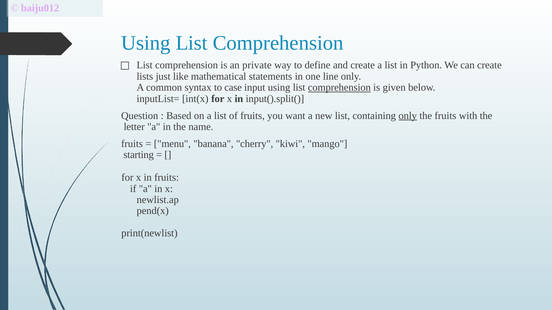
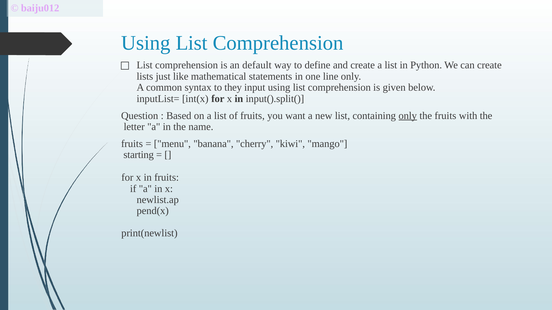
private: private -> default (257, 65)
case: case -> they (233, 88)
comprehension underline: present -> none (339, 88)
